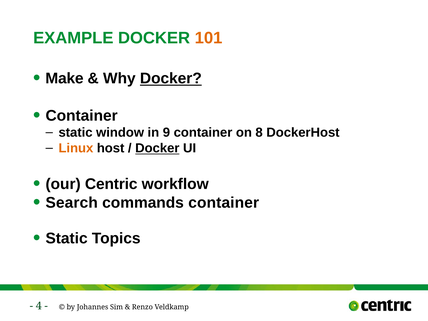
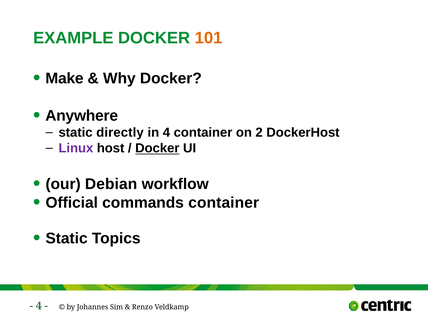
Docker underline: present -> none (171, 78)
Container: Container -> Anywhere (82, 116)
window: window -> directly (120, 133)
in 9: 9 -> 4 (166, 133)
8: 8 -> 2 (259, 133)
Linux colour: orange -> purple (76, 148)
Centric: Centric -> Debian (111, 184)
Search: Search -> Official (72, 203)
